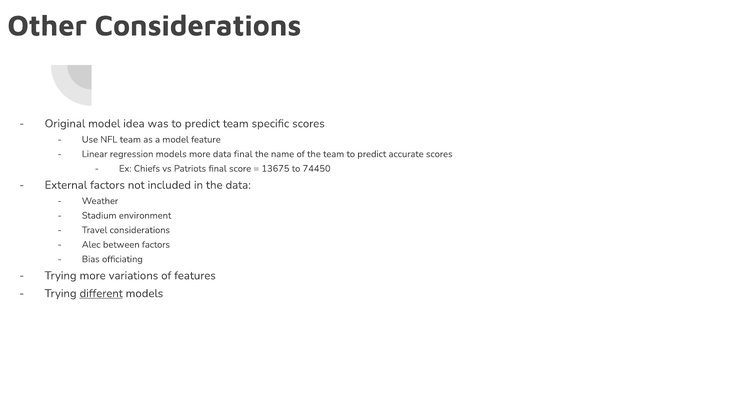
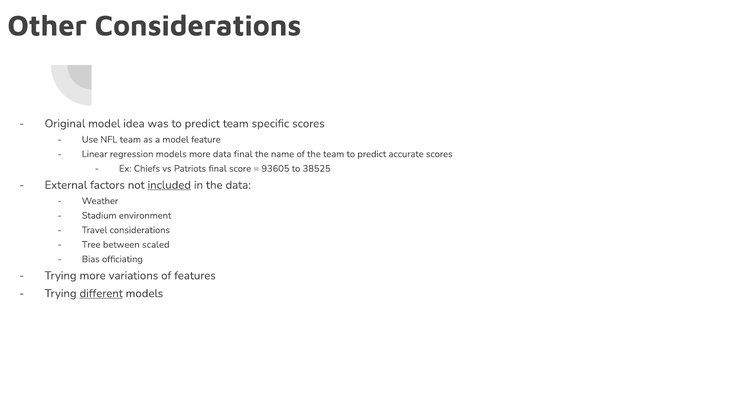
13675: 13675 -> 93605 (275, 168)
74450: 74450 -> 38525 (317, 168)
included underline: none -> present (169, 185)
Alec: Alec -> Tree (91, 244)
between factors: factors -> scaled (156, 244)
